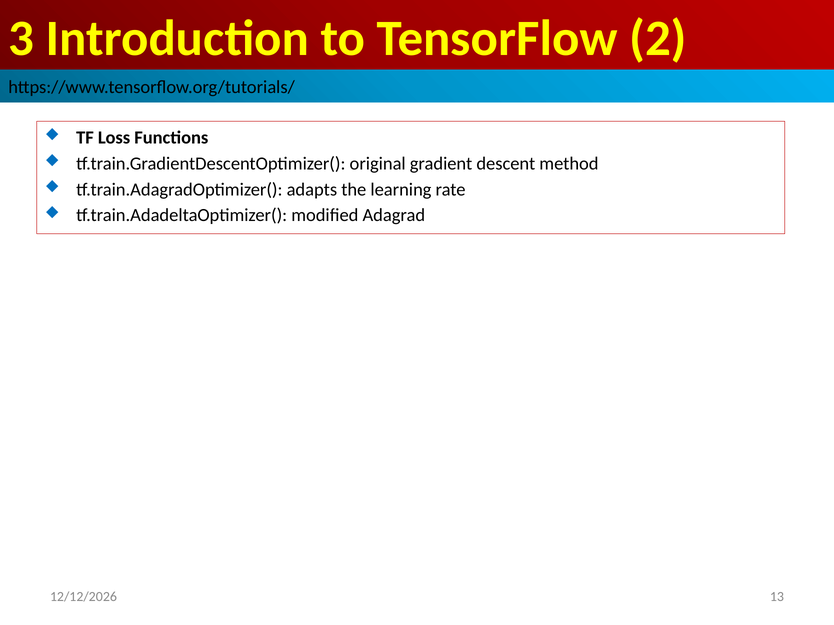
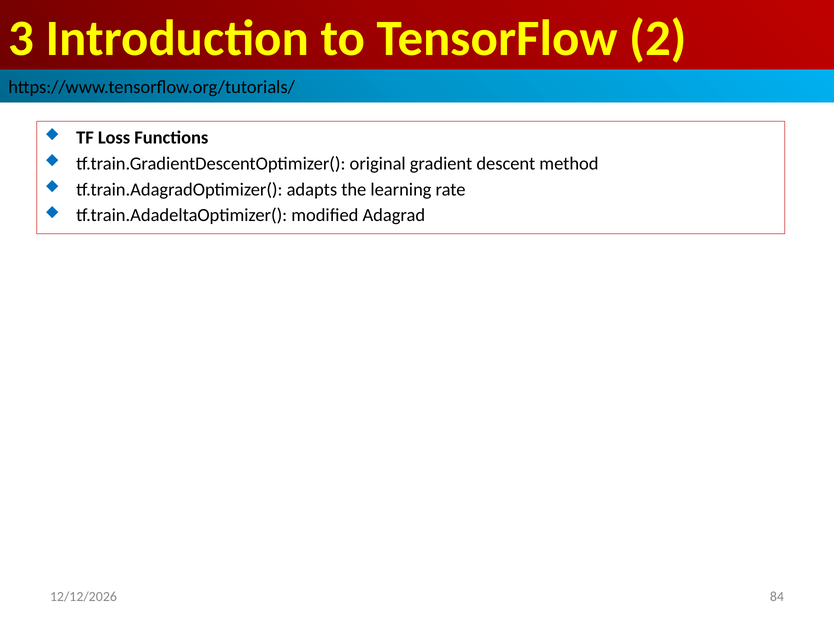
13: 13 -> 84 (777, 597)
